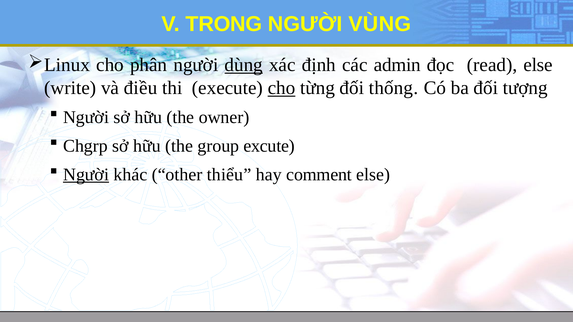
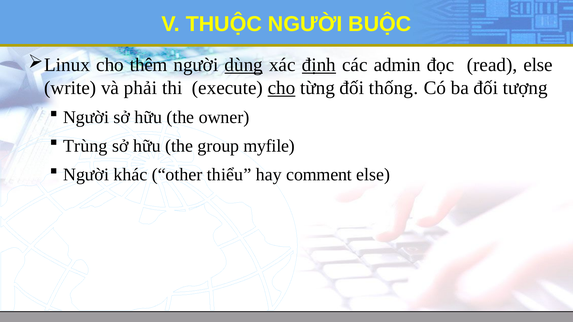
TRONG: TRONG -> THUỘC (224, 24)
VÙNG: VÙNG -> BUỘC (380, 24)
phân: phân -> thêm (149, 65)
định underline: none -> present (319, 65)
điều: điều -> phải (141, 88)
Chgrp: Chgrp -> Trùng (85, 146)
excute: excute -> myfile (269, 146)
Người underline: present -> none (86, 175)
